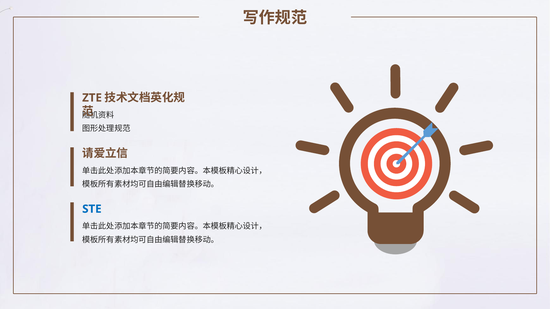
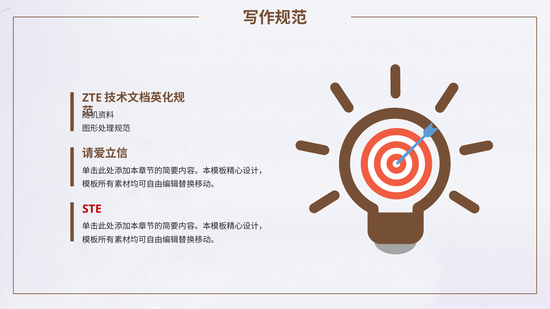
STE colour: blue -> red (92, 209)
